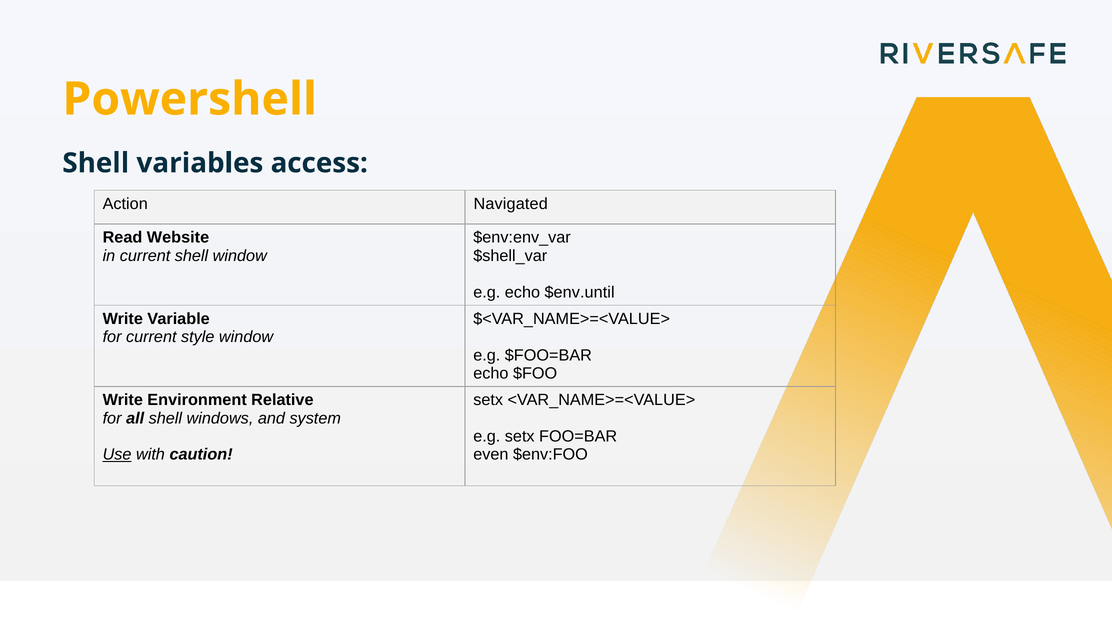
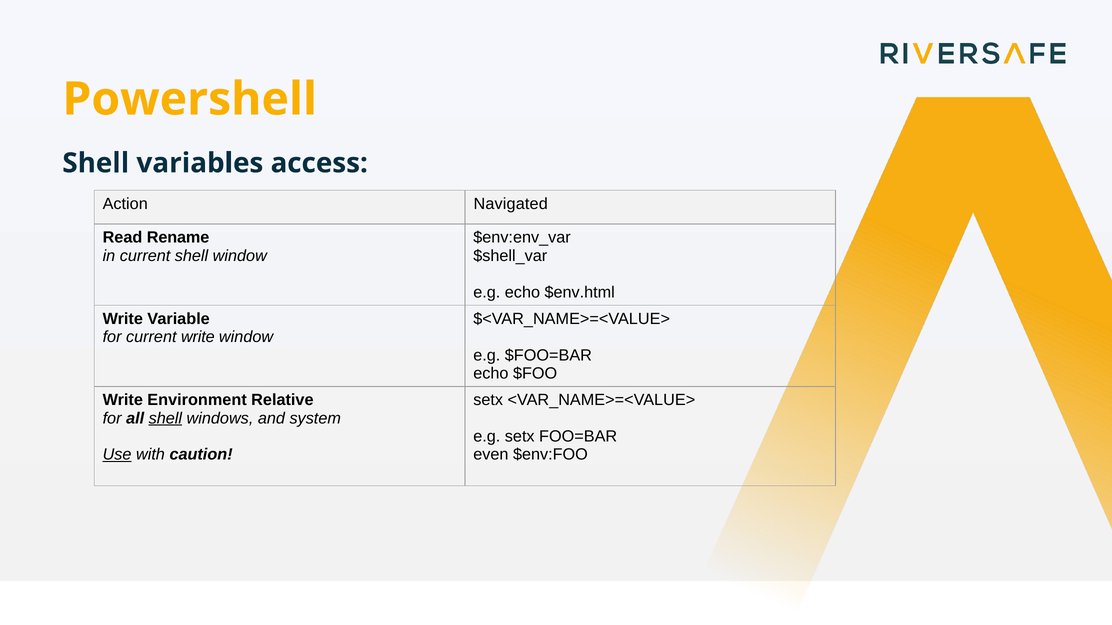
Website: Website -> Rename (178, 238)
$env.until: $env.until -> $env.html (580, 292)
current style: style -> write (198, 337)
shell underline: none -> present (165, 419)
